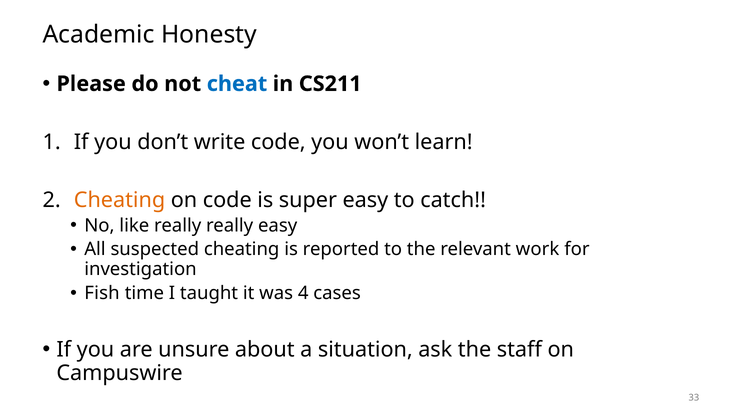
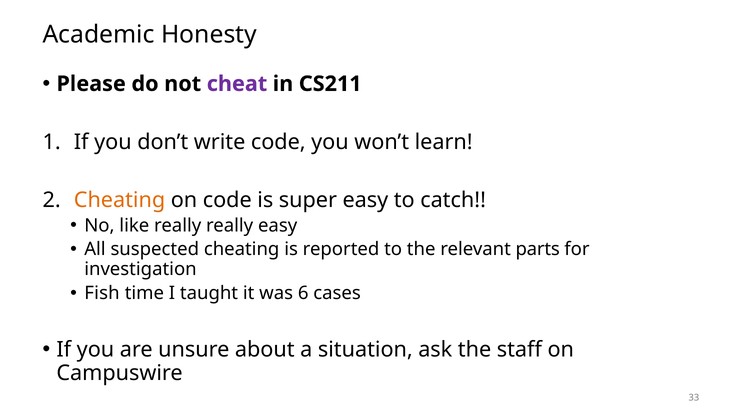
cheat colour: blue -> purple (237, 84)
work: work -> parts (538, 250)
4: 4 -> 6 (303, 293)
